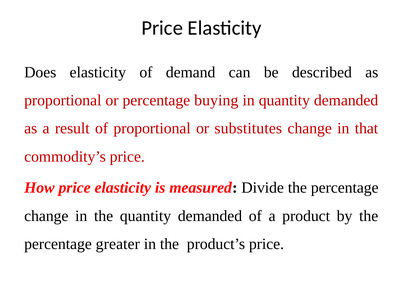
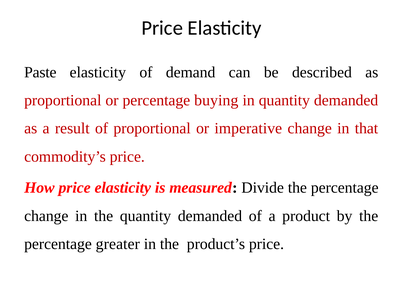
Does: Does -> Paste (40, 72)
substitutes: substitutes -> imperative (248, 129)
